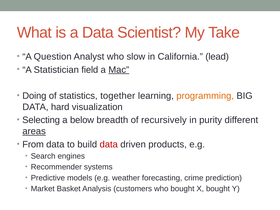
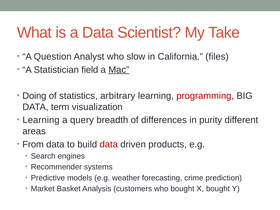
lead: lead -> files (217, 57)
together: together -> arbitrary (118, 96)
programming colour: orange -> red (205, 96)
hard: hard -> term (60, 107)
Selecting: Selecting -> Learning (41, 120)
below: below -> query (82, 120)
recursively: recursively -> differences (164, 120)
areas underline: present -> none (34, 131)
